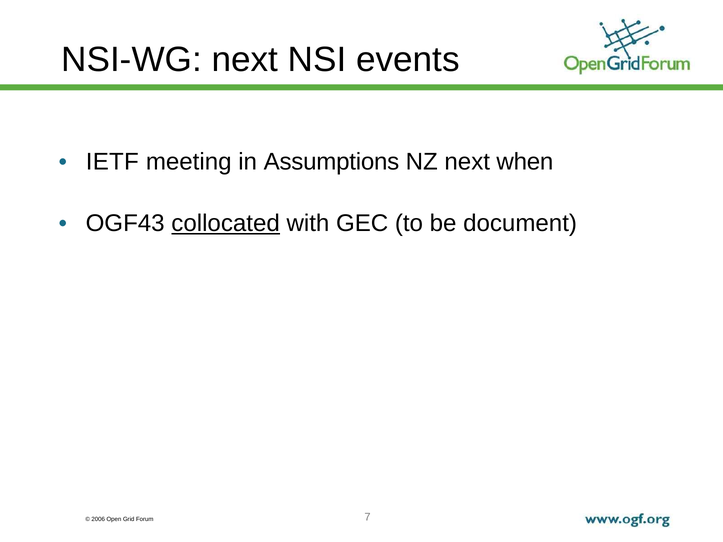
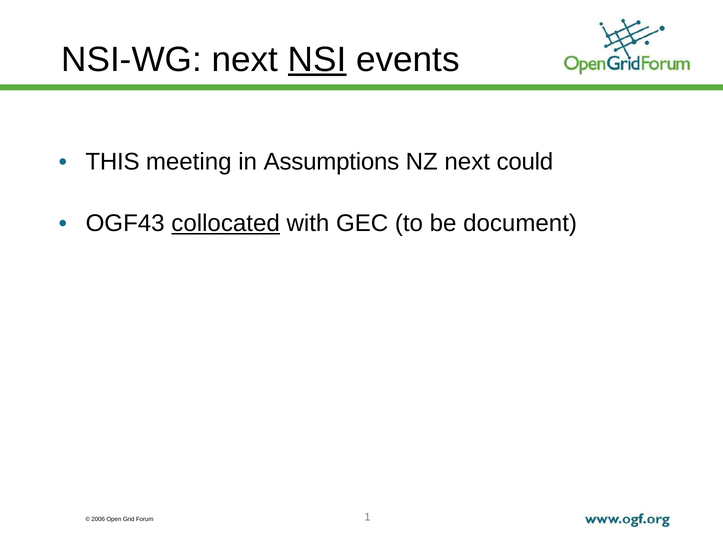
NSI underline: none -> present (317, 60)
IETF: IETF -> THIS (113, 162)
when: when -> could (525, 162)
7: 7 -> 1 (368, 517)
